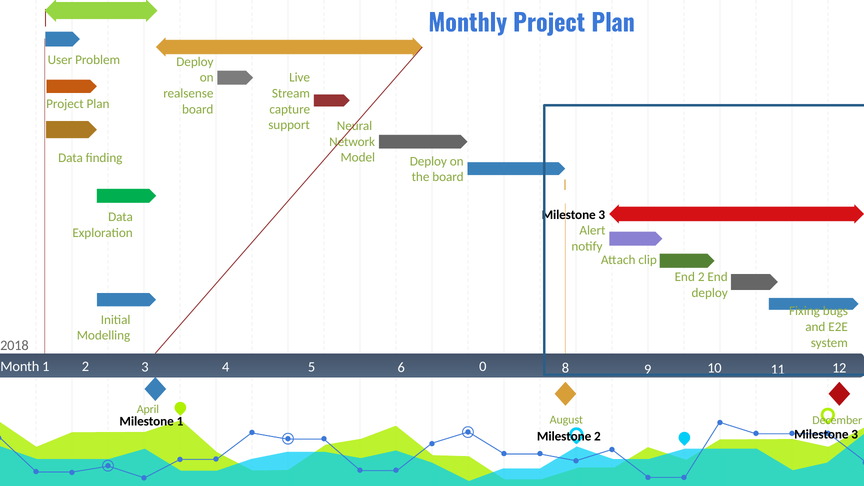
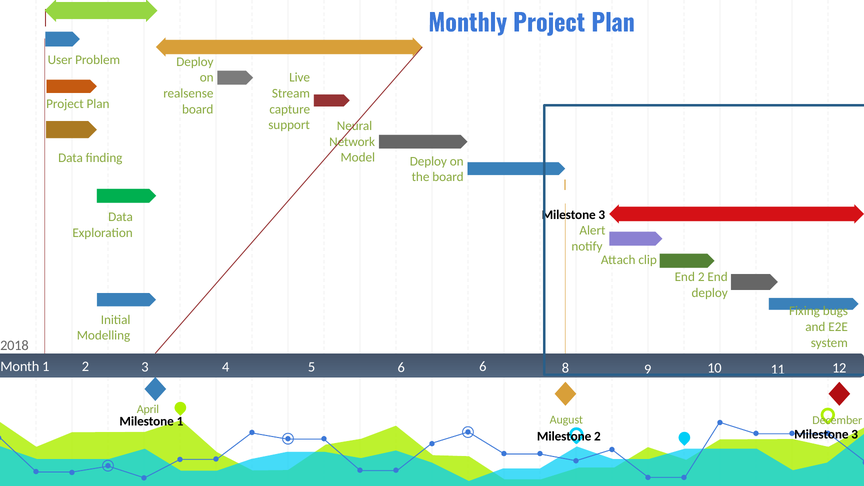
6 0: 0 -> 6 (483, 367)
